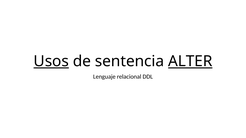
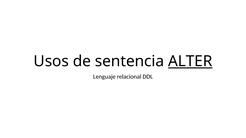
Usos underline: present -> none (51, 61)
